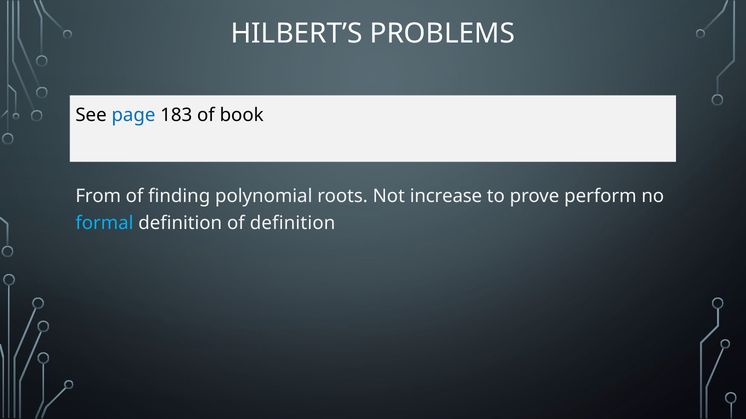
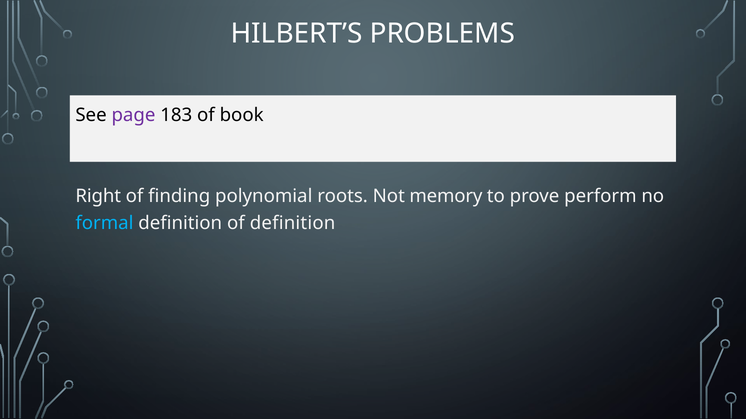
page colour: blue -> purple (133, 115)
From: From -> Right (98, 196)
increase: increase -> memory (446, 196)
